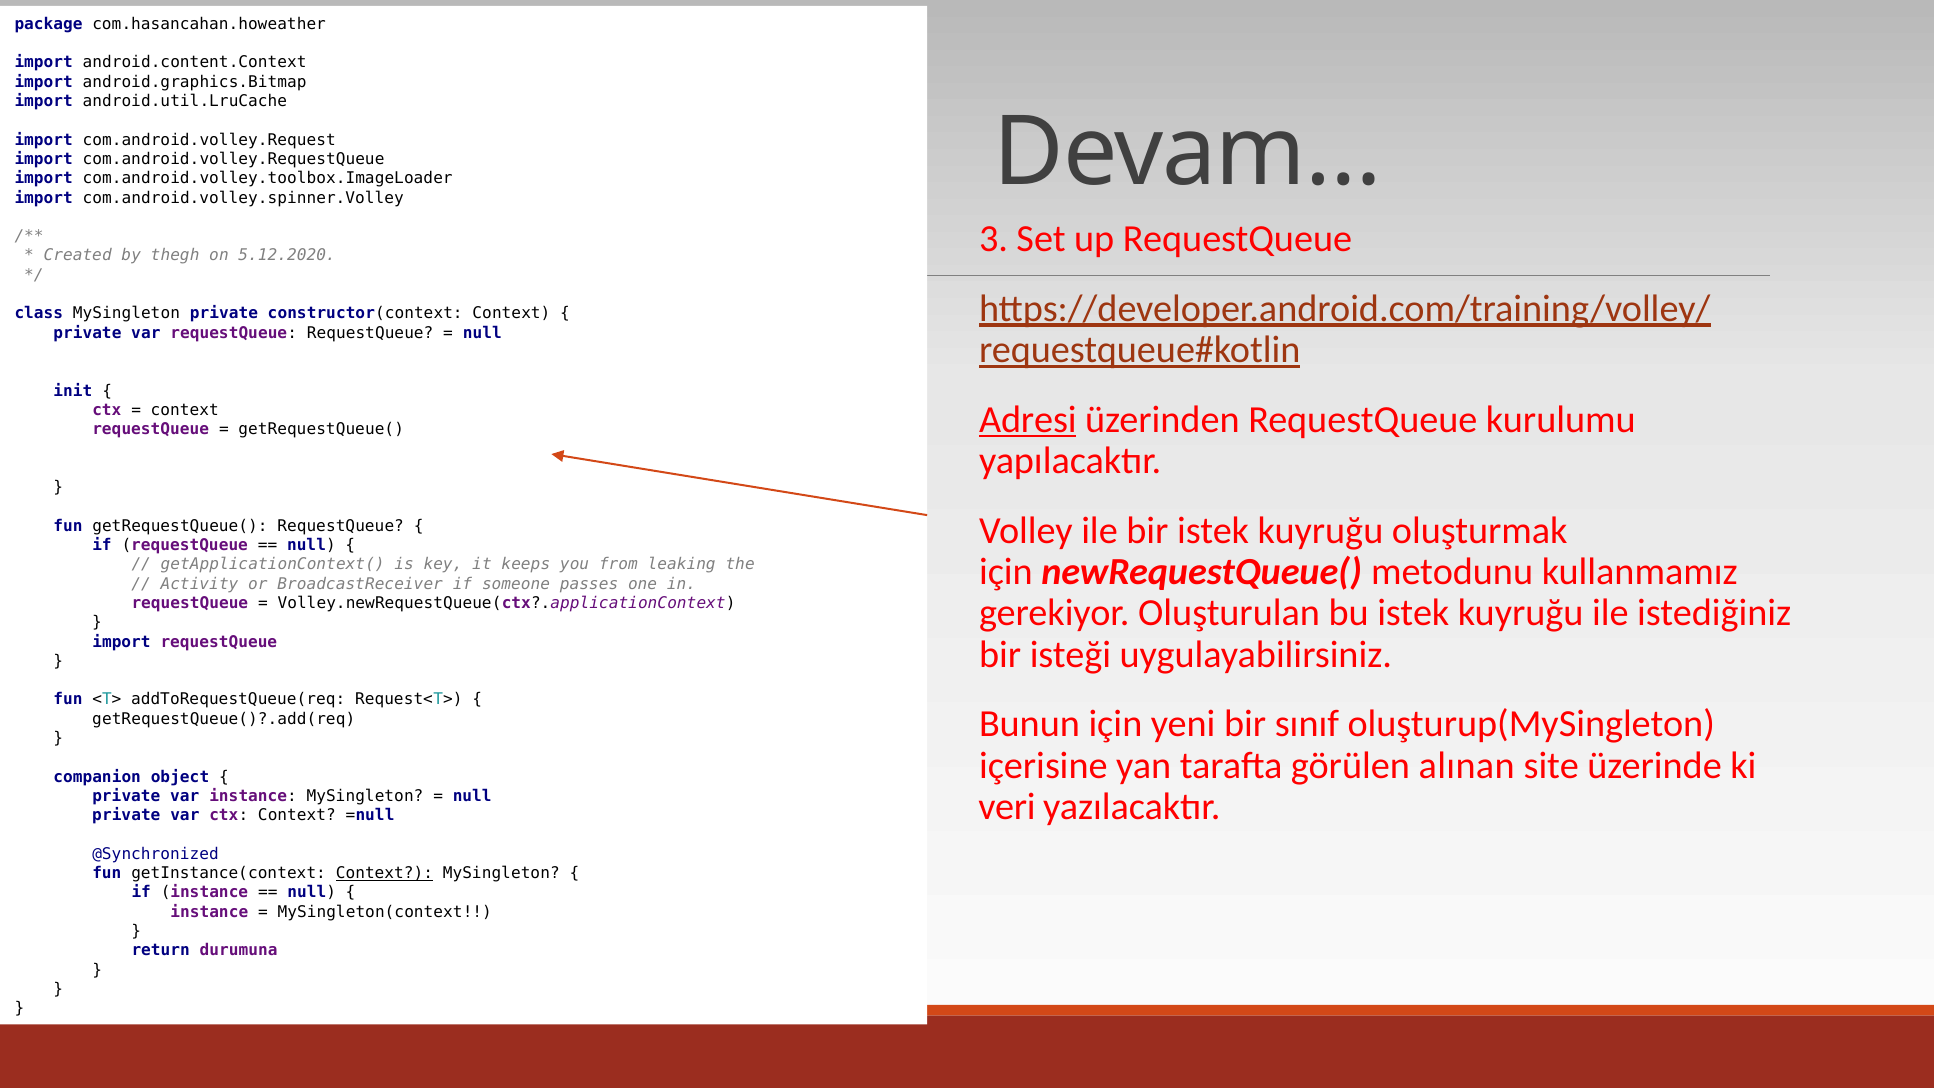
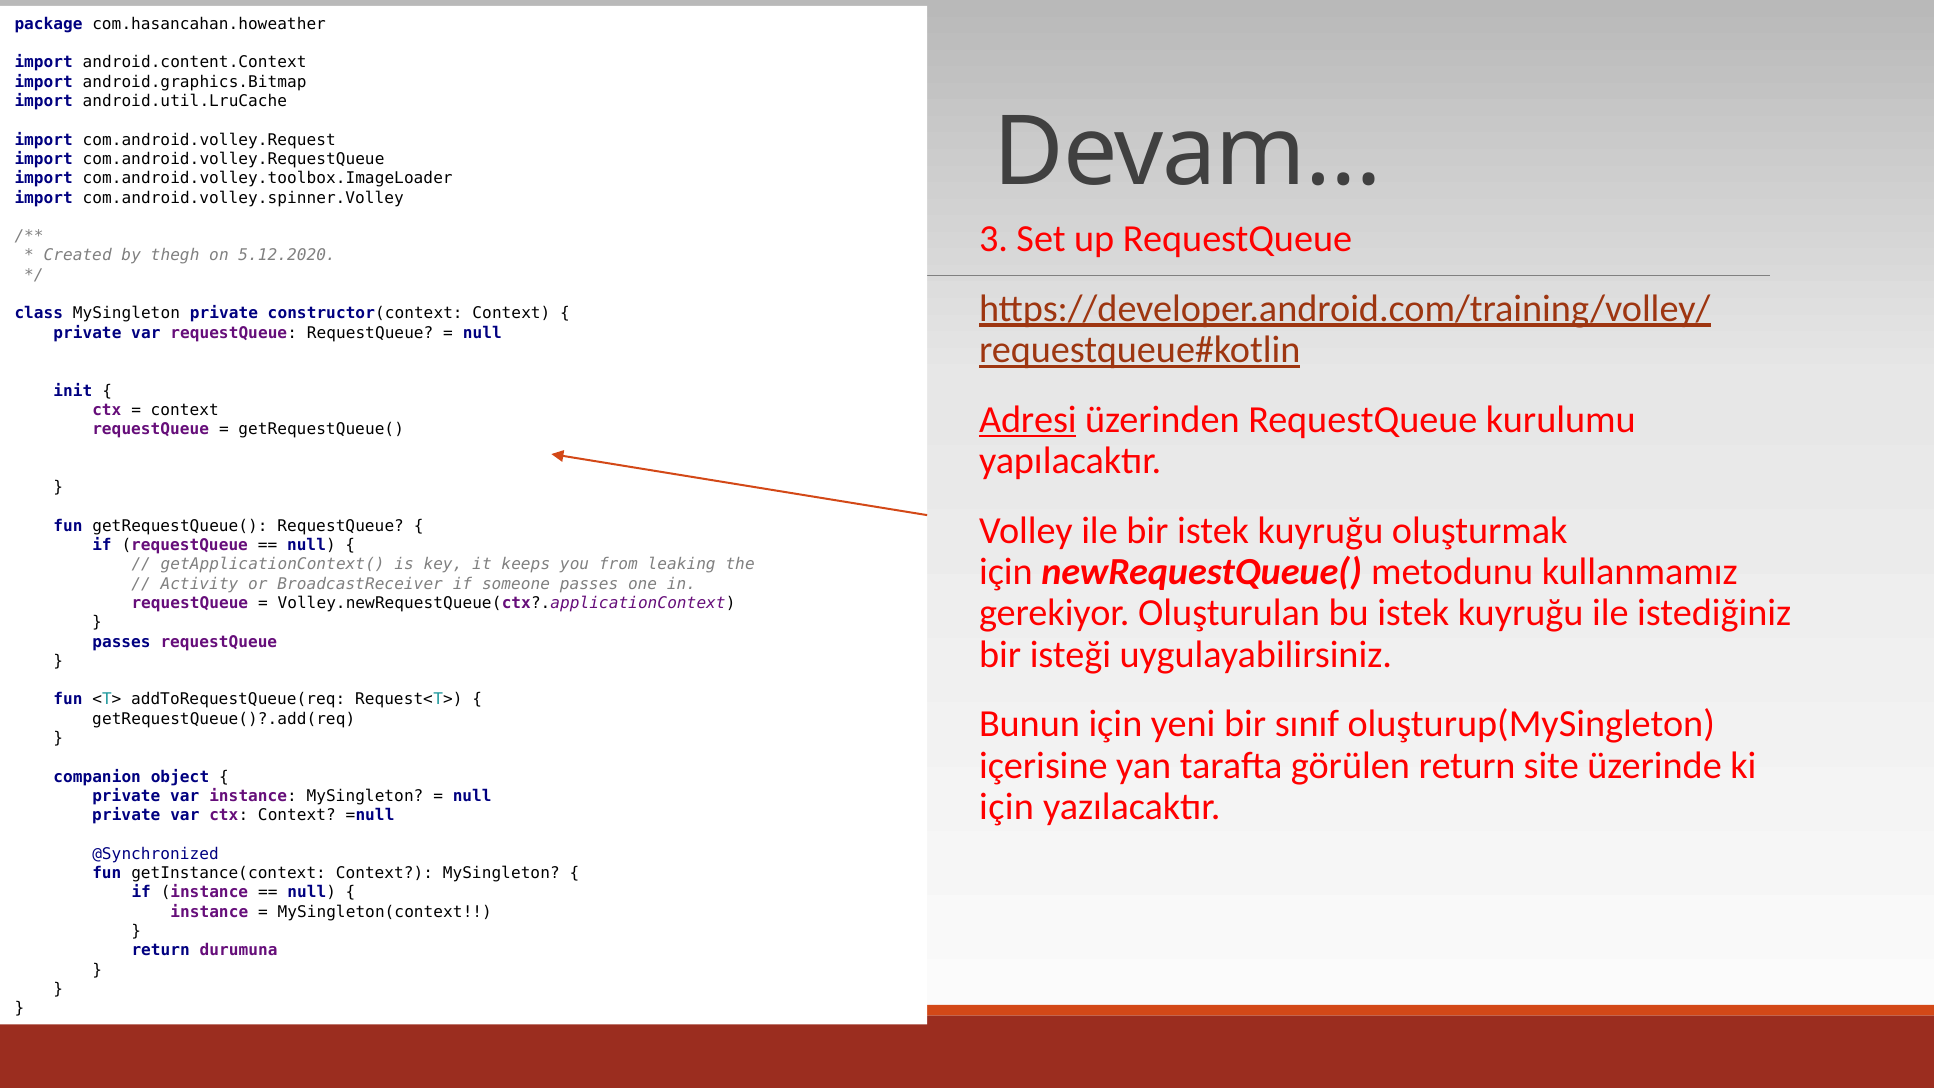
import: import -> passes (121, 642)
görülen alınan: alınan -> return (1467, 765)
veri: veri -> için (1007, 807)
Context underline: present -> none (384, 873)
